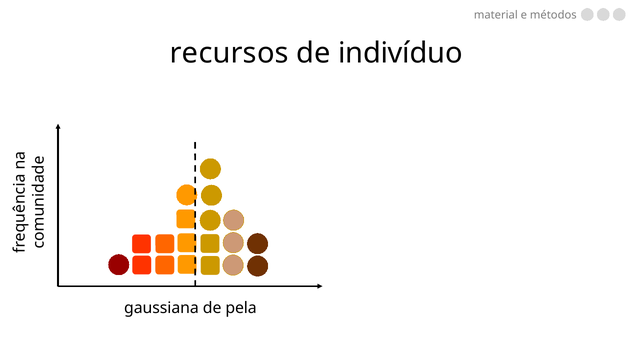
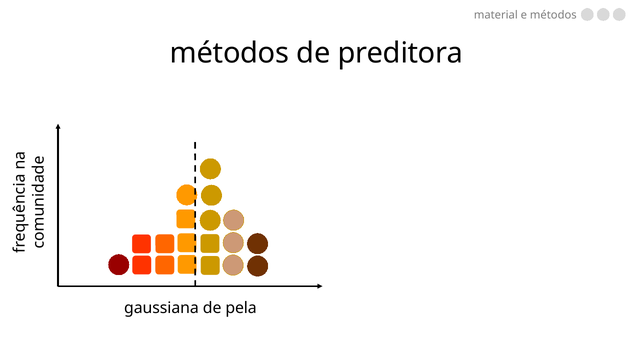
recursos: recursos -> métodos (229, 53)
indivíduo: indivíduo -> preditora (400, 53)
